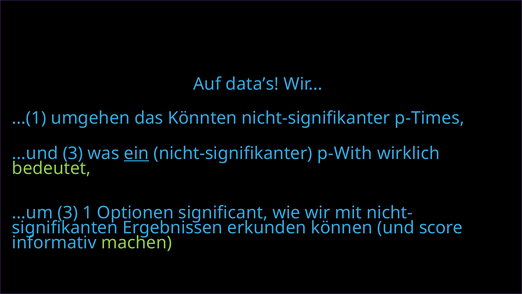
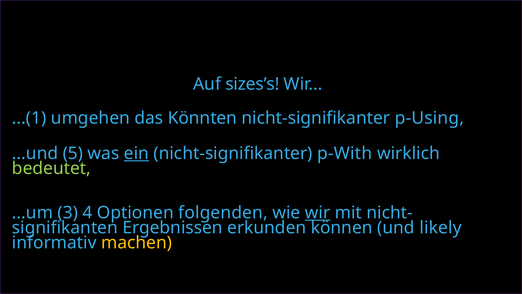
data’s: data’s -> sizes’s (252, 84)
p-Times: p-Times -> p-Using (430, 118)
...und 3: 3 -> 5 (73, 153)
1: 1 -> 4 (87, 212)
significant: significant -> folgenden (223, 212)
wir underline: none -> present (318, 212)
score: score -> likely (441, 227)
machen colour: light green -> yellow (137, 242)
